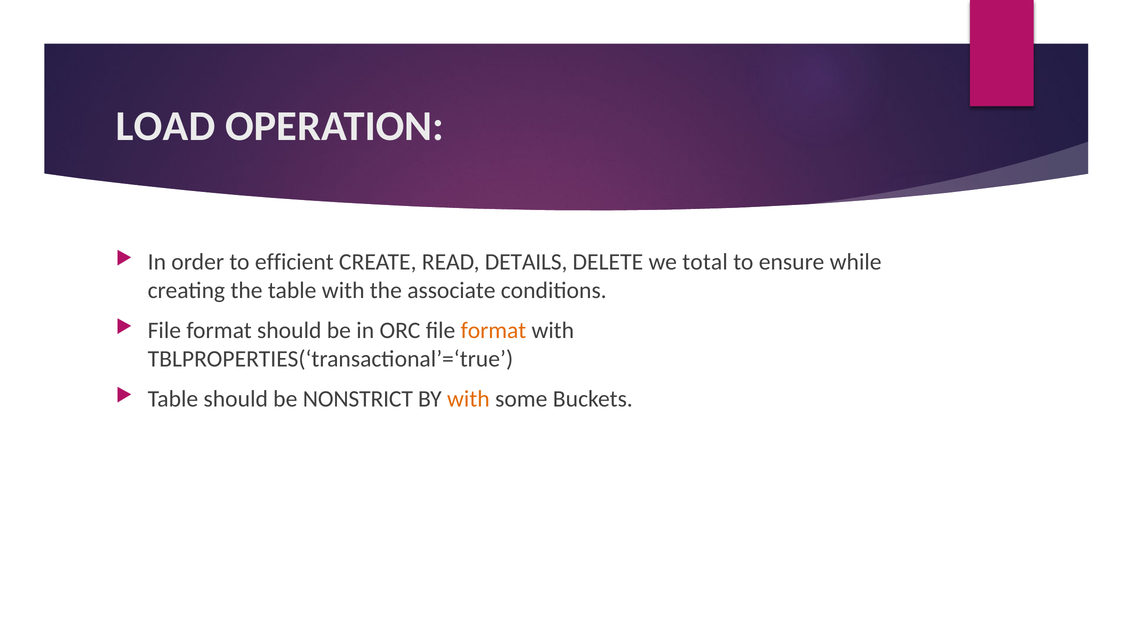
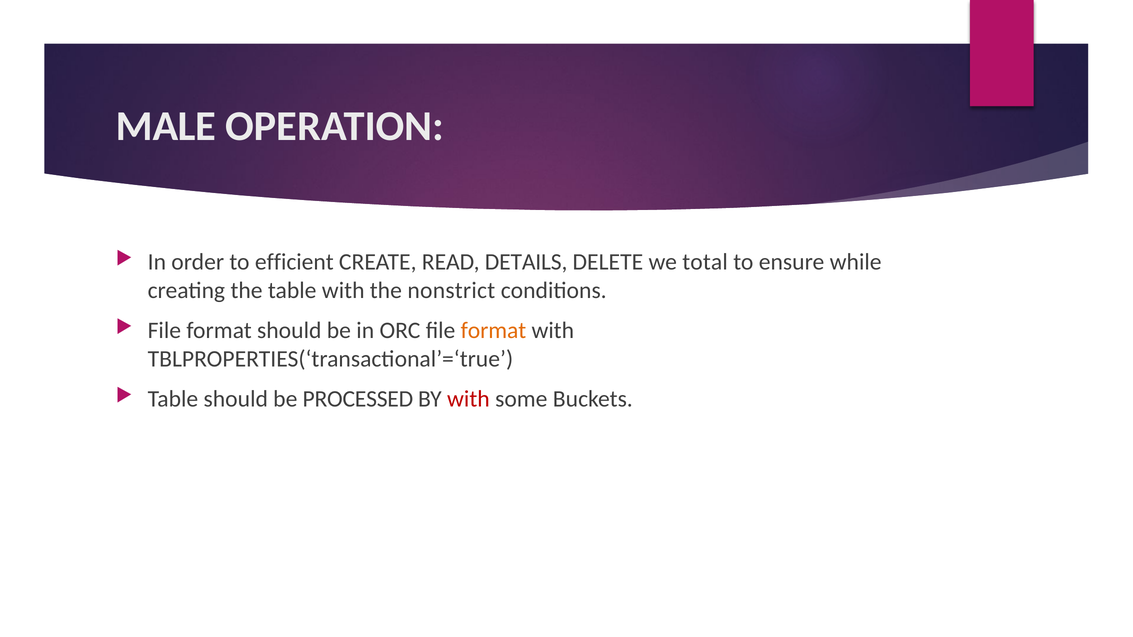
LOAD: LOAD -> MALE (166, 126)
associate: associate -> nonstrict (451, 290)
NONSTRICT: NONSTRICT -> PROCESSED (358, 399)
with colour: orange -> red (468, 399)
